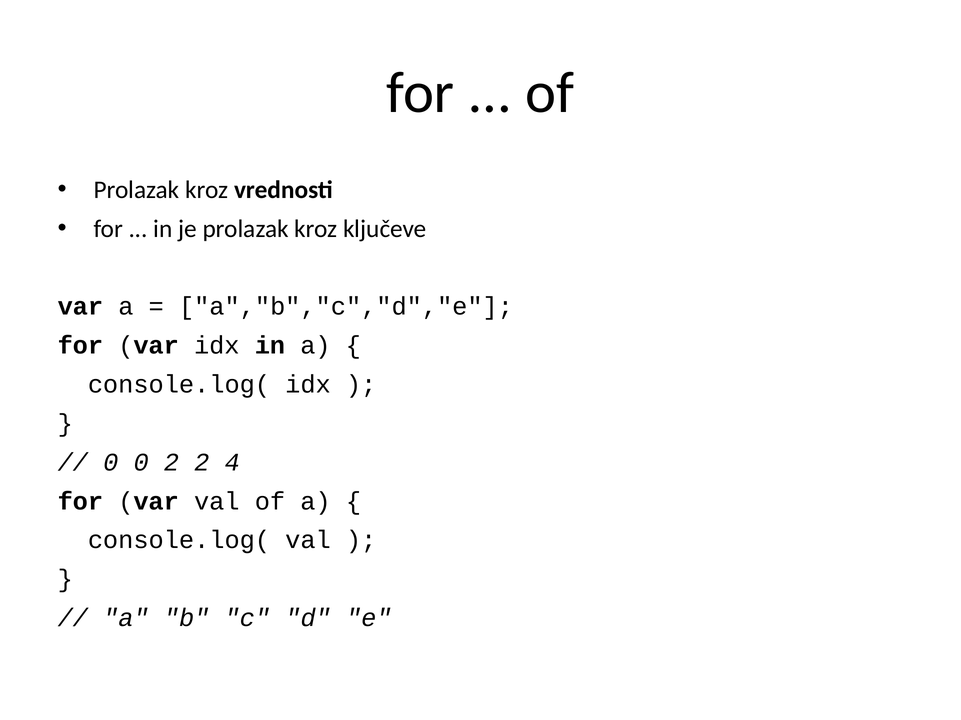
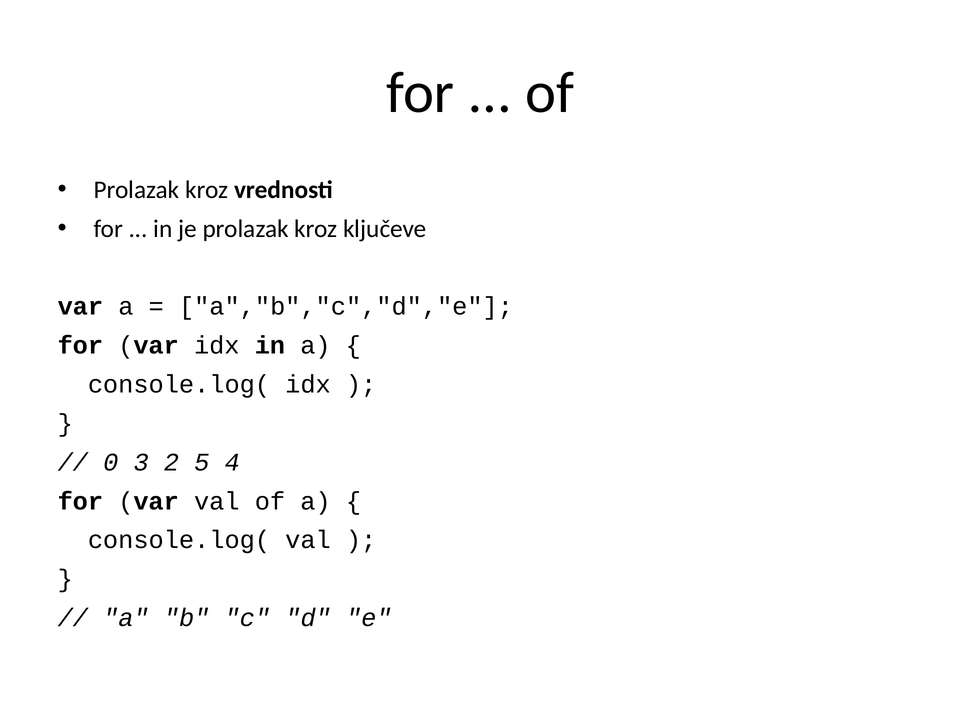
0 0: 0 -> 3 (141, 463)
2 2: 2 -> 5 (202, 463)
